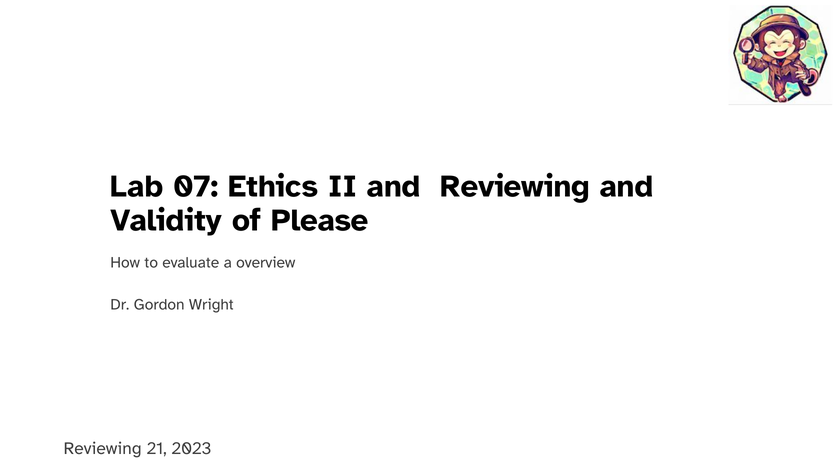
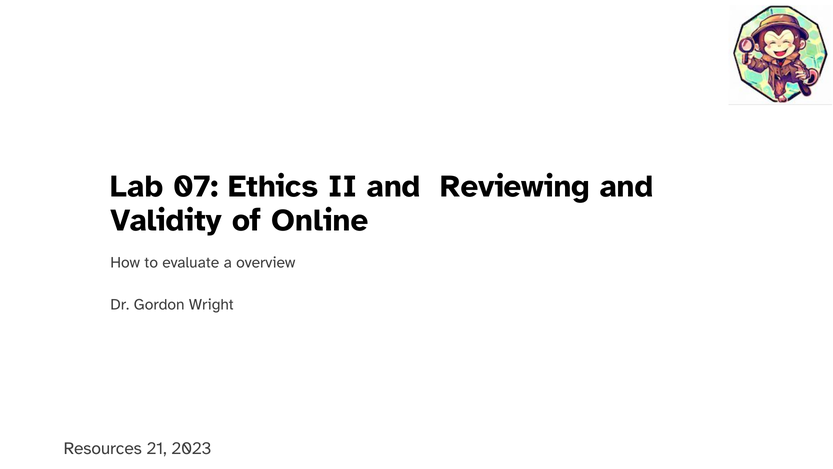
Please: Please -> Online (320, 220)
Reviewing: Reviewing -> Resources (103, 448)
